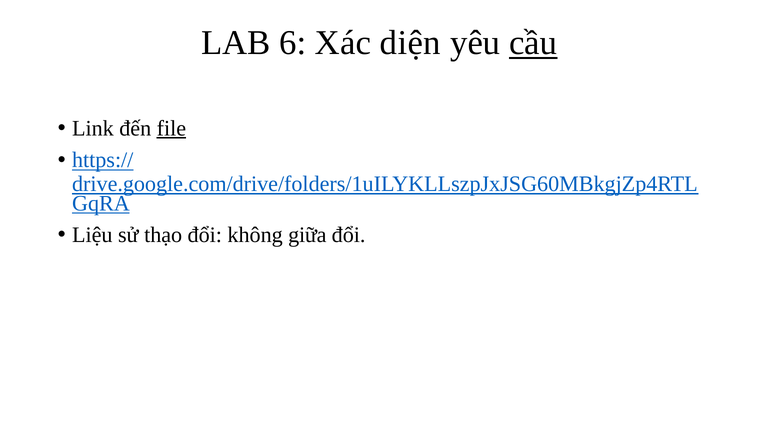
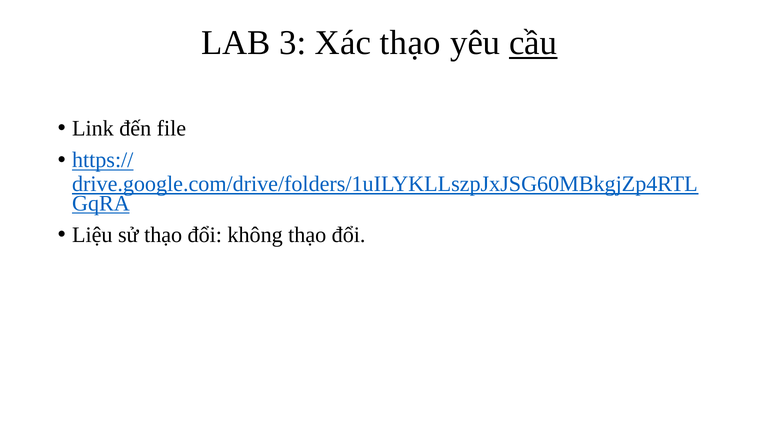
6: 6 -> 3 (293, 43)
Xác diện: diện -> thạo (410, 43)
file underline: present -> none (171, 128)
không giữa: giữa -> thạo (307, 235)
